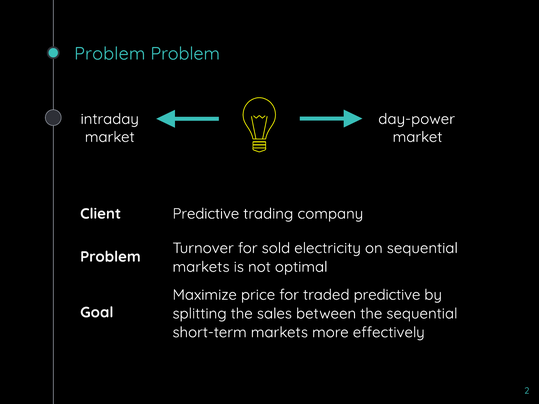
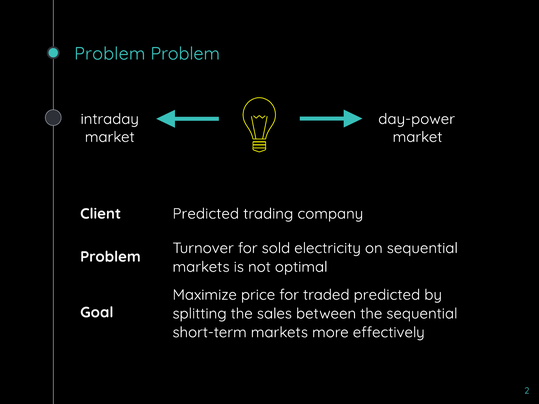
Client Predictive: Predictive -> Predicted (206, 214)
traded predictive: predictive -> predicted (387, 295)
